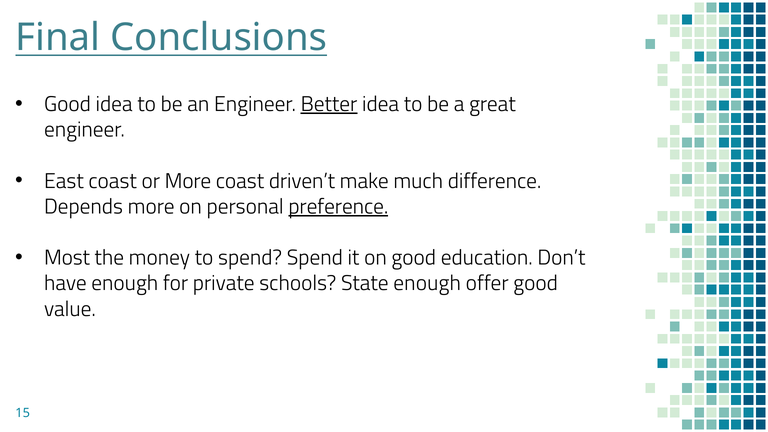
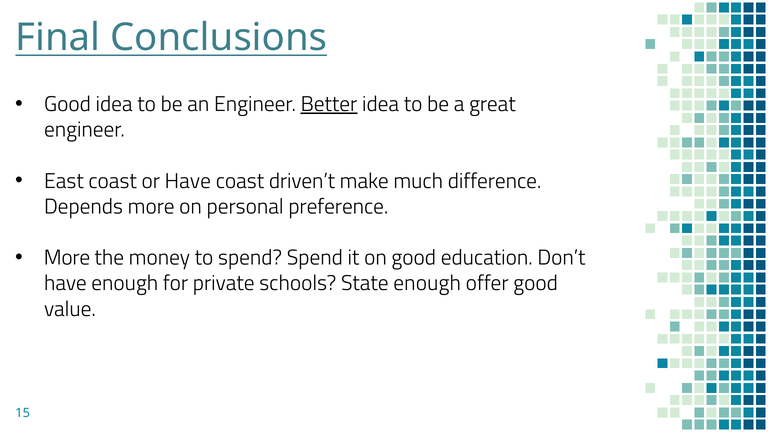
or More: More -> Have (188, 181)
preference underline: present -> none (338, 207)
Most: Most -> More (67, 258)
